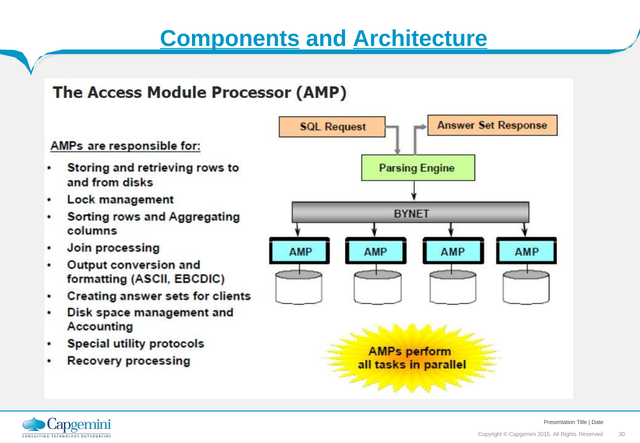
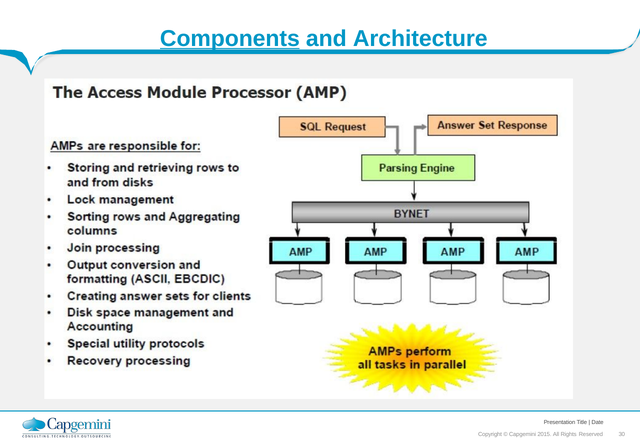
Architecture underline: present -> none (420, 39)
